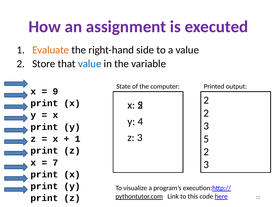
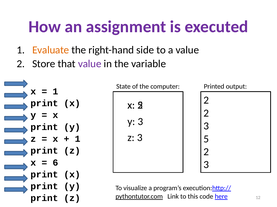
value colour: blue -> purple (90, 64)
9: 9 -> 1 (55, 92)
y 4: 4 -> 3 (140, 122)
7: 7 -> 6 (55, 163)
